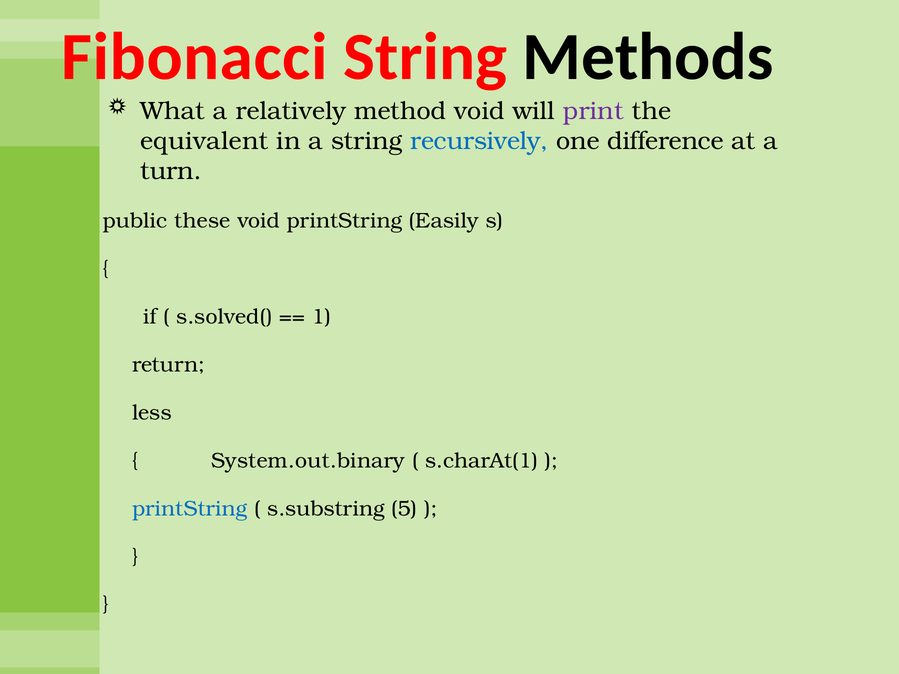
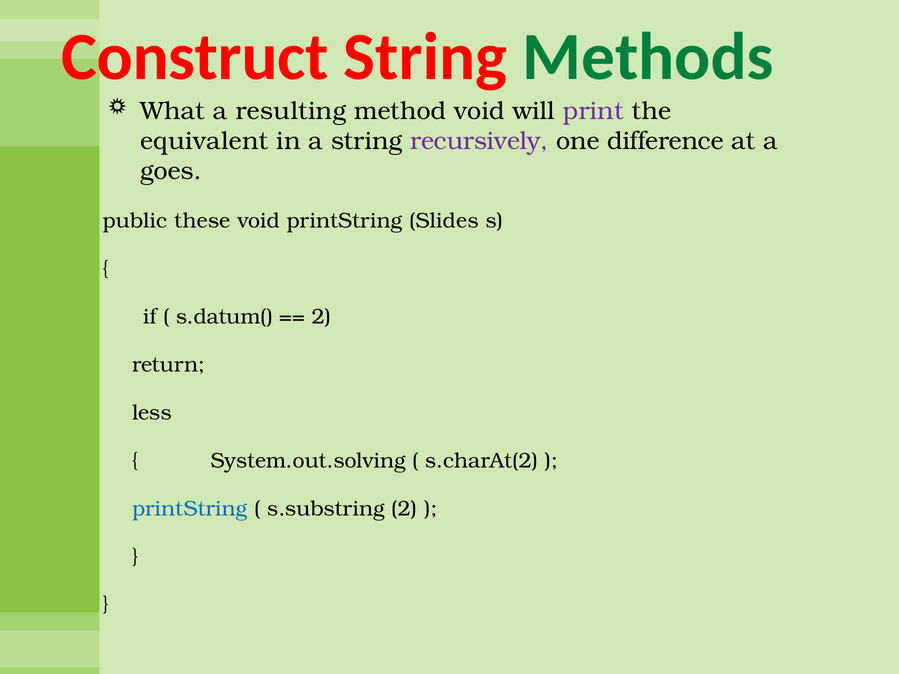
Fibonacci: Fibonacci -> Construct (195, 57)
Methods colour: black -> green (648, 57)
relatively: relatively -> resulting (291, 111)
recursively colour: blue -> purple (479, 141)
turn: turn -> goes (171, 171)
Easily: Easily -> Slides (444, 221)
s.solved(: s.solved( -> s.datum( (225, 317)
1: 1 -> 2 (321, 317)
System.out.binary: System.out.binary -> System.out.solving (308, 461)
s.charAt(1: s.charAt(1 -> s.charAt(2 (482, 461)
s.substring 5: 5 -> 2 (404, 509)
